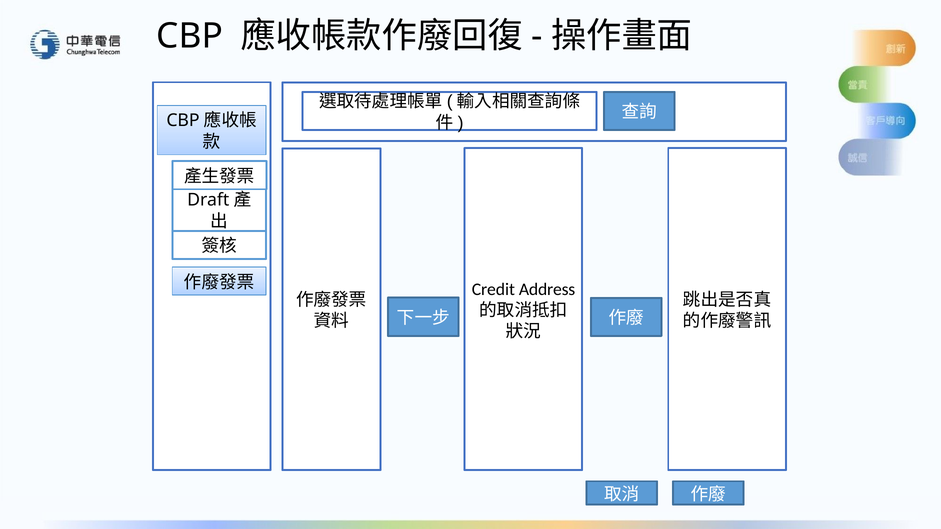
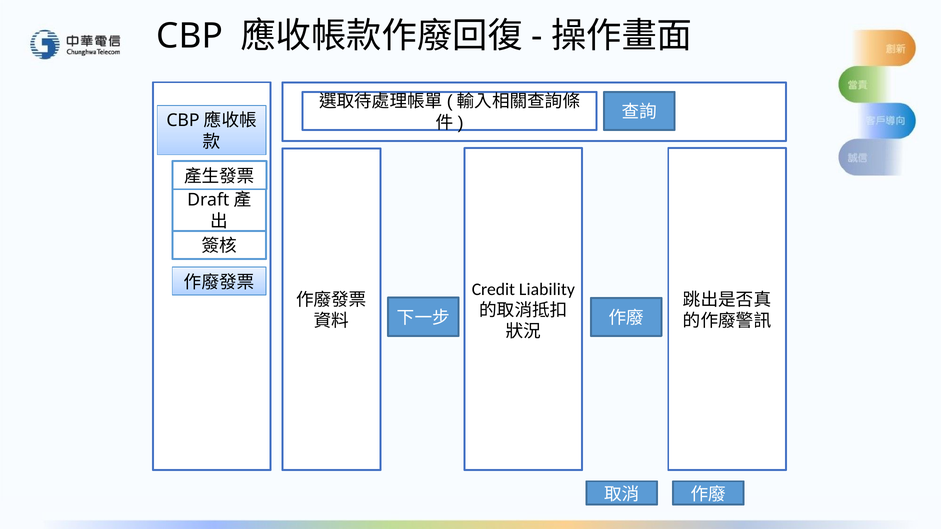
Address: Address -> Liability (547, 289)
